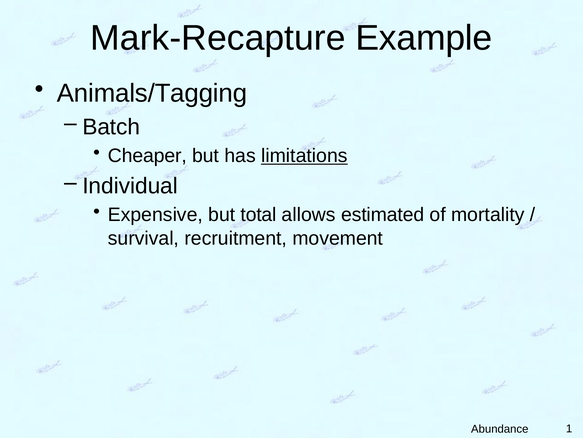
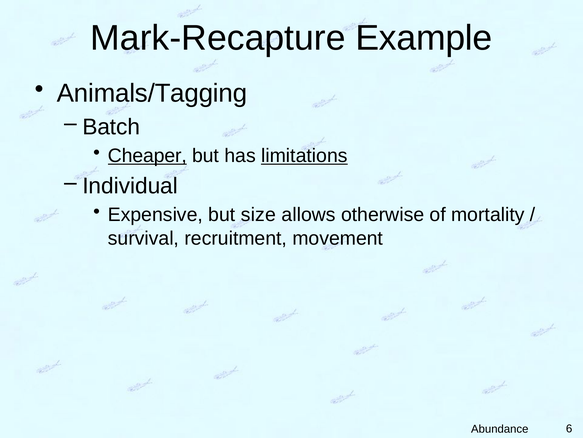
Cheaper underline: none -> present (147, 156)
total: total -> size (258, 215)
estimated: estimated -> otherwise (383, 215)
1: 1 -> 6 (569, 428)
